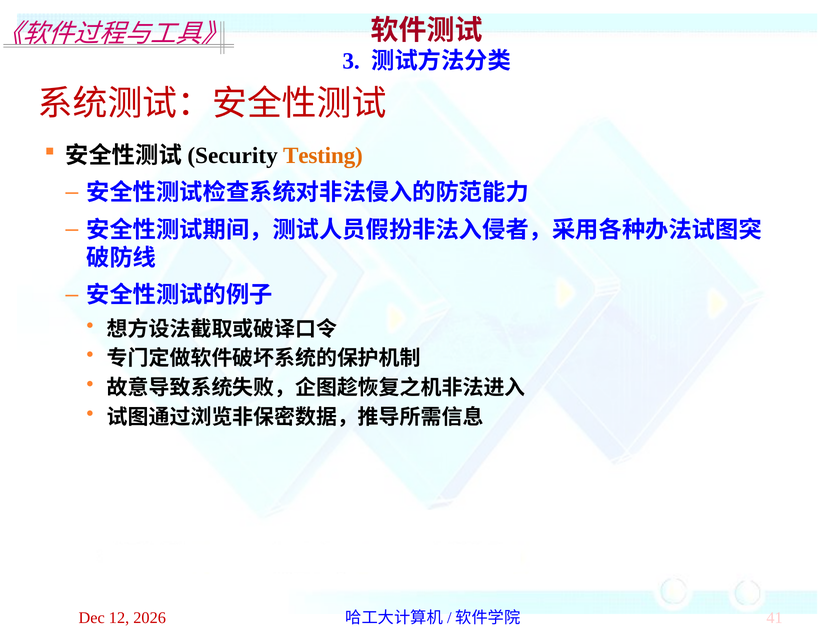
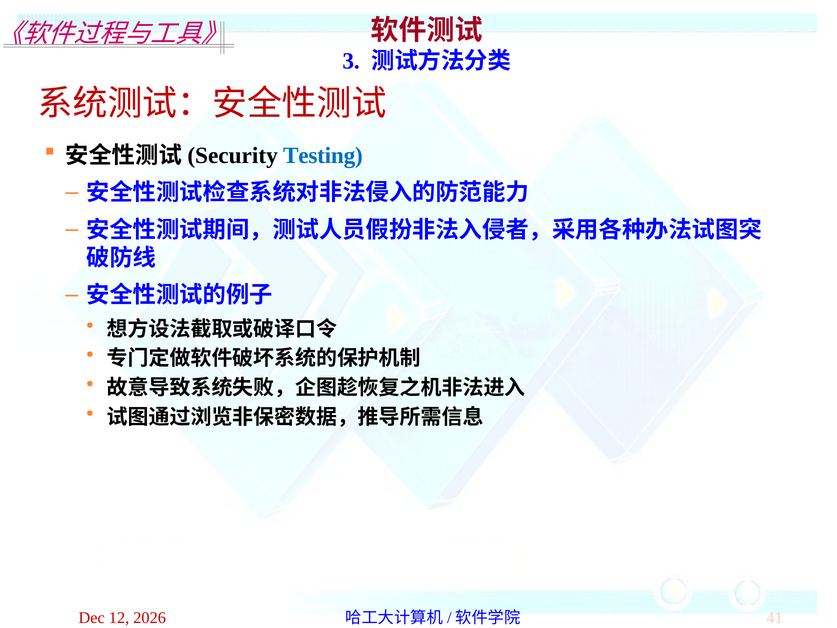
Testing colour: orange -> blue (323, 156)
